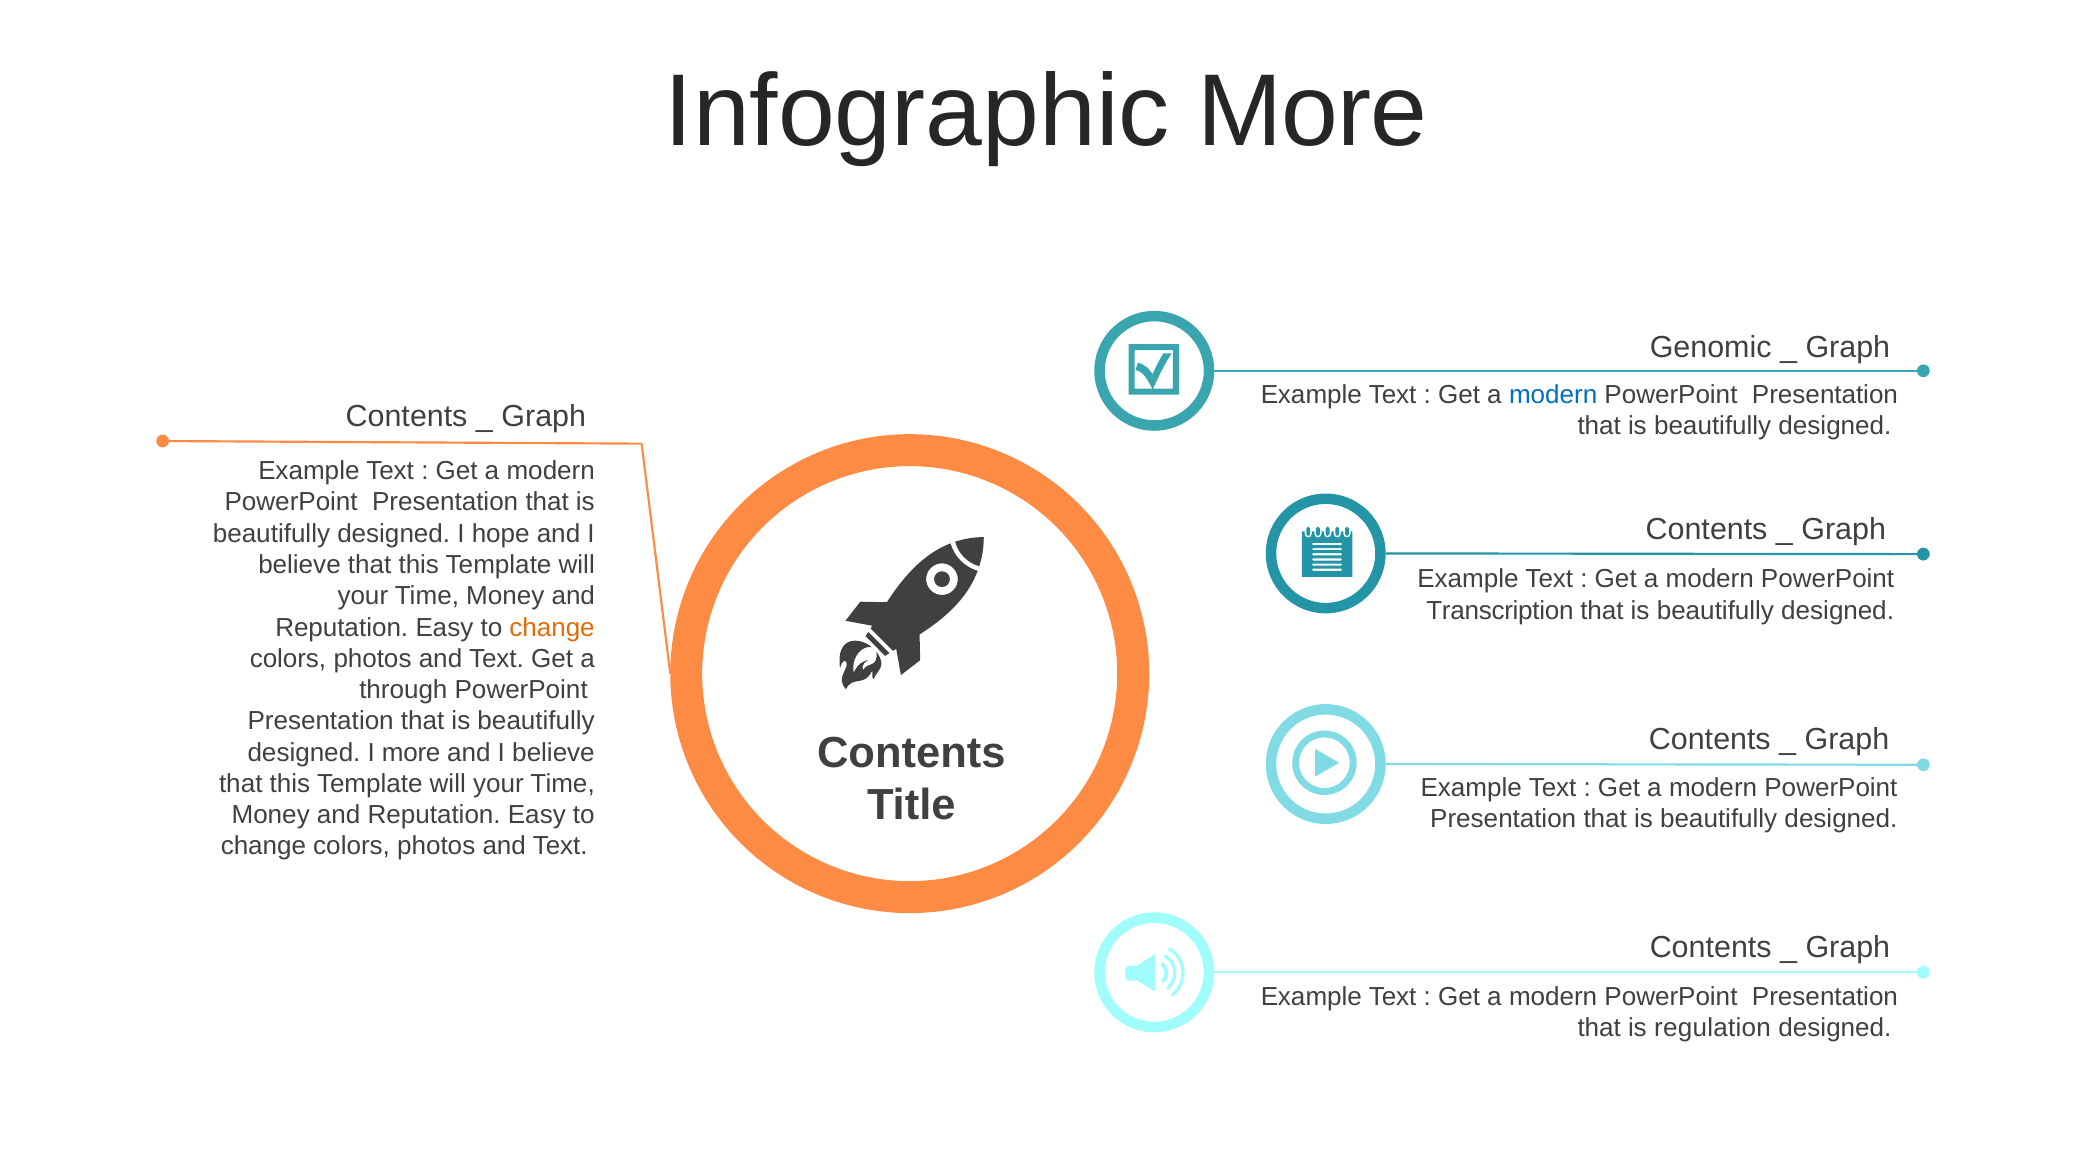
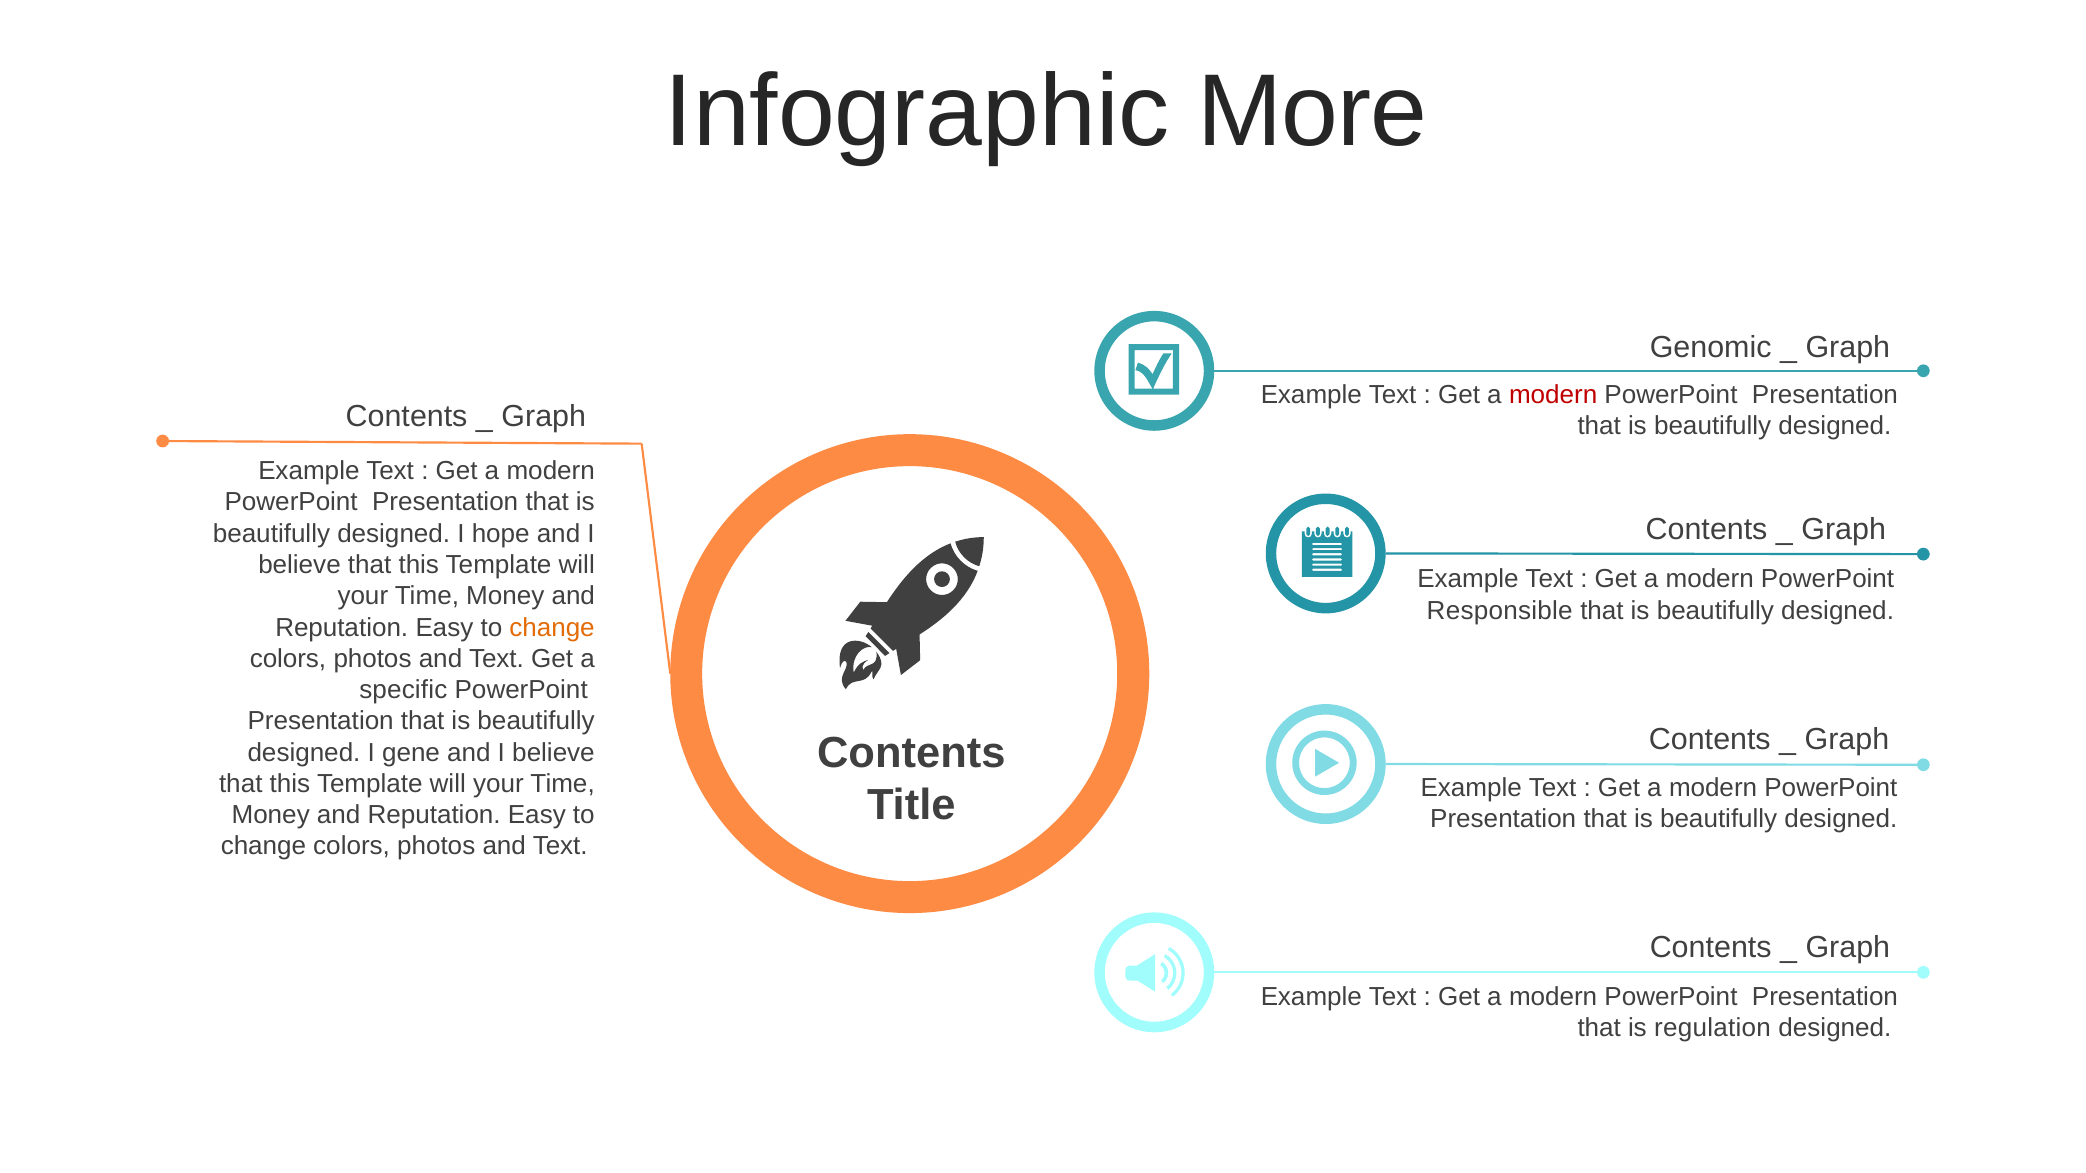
modern colour: blue -> red (1553, 395)
Transcription: Transcription -> Responsible (1500, 611)
through: through -> specific (403, 690)
I more: more -> gene (411, 753)
